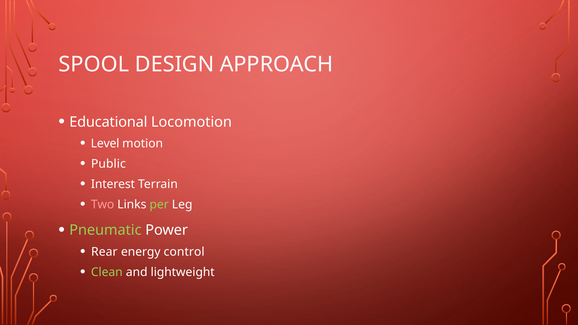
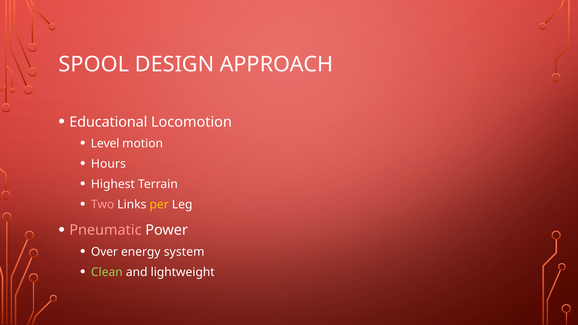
Public: Public -> Hours (108, 164)
Interest: Interest -> Highest (113, 184)
per colour: light green -> yellow (159, 205)
Pneumatic colour: light green -> pink (105, 230)
Rear: Rear -> Over (104, 252)
control: control -> system (184, 252)
